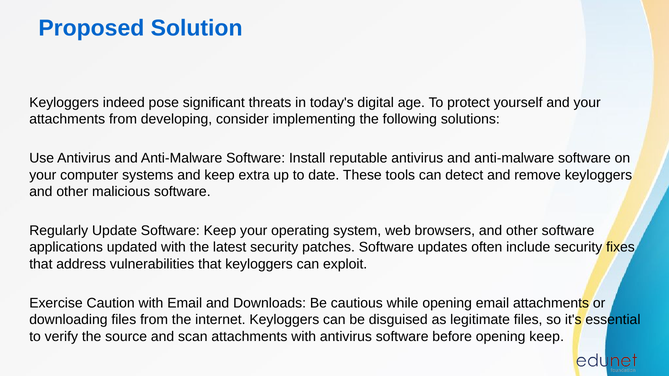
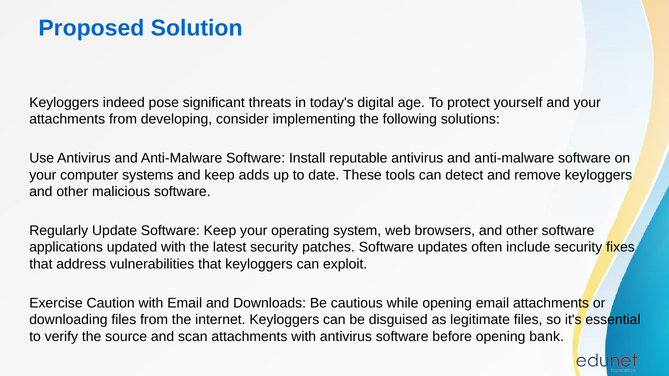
extra: extra -> adds (254, 175)
opening keep: keep -> bank (547, 337)
